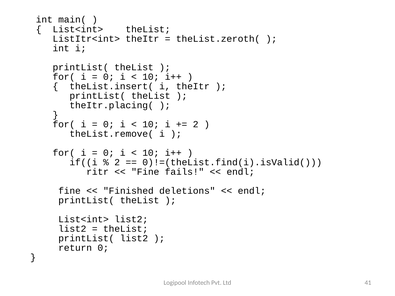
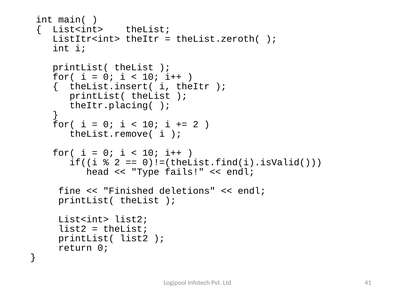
ritr: ritr -> head (98, 172)
Fine: Fine -> Type (145, 172)
